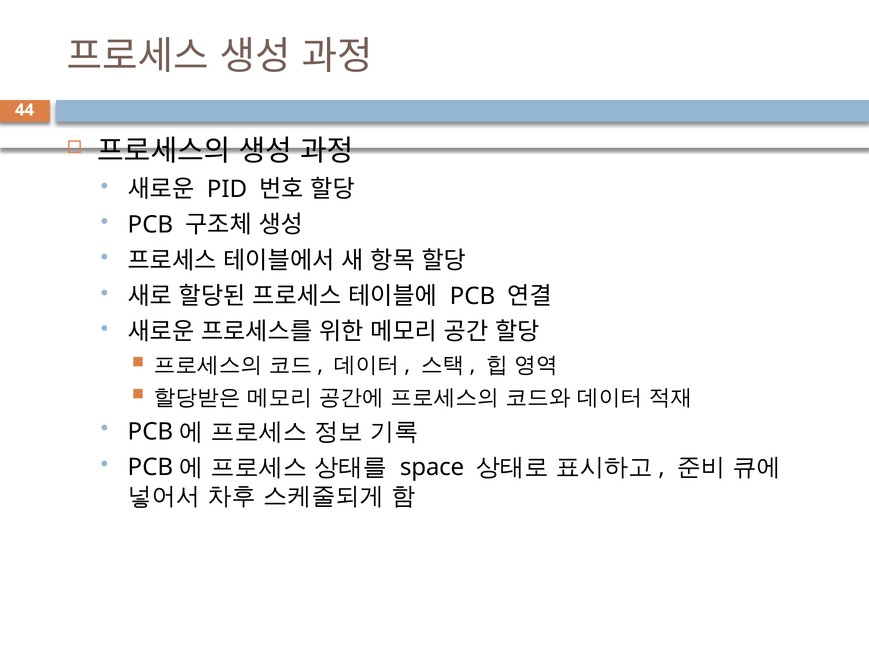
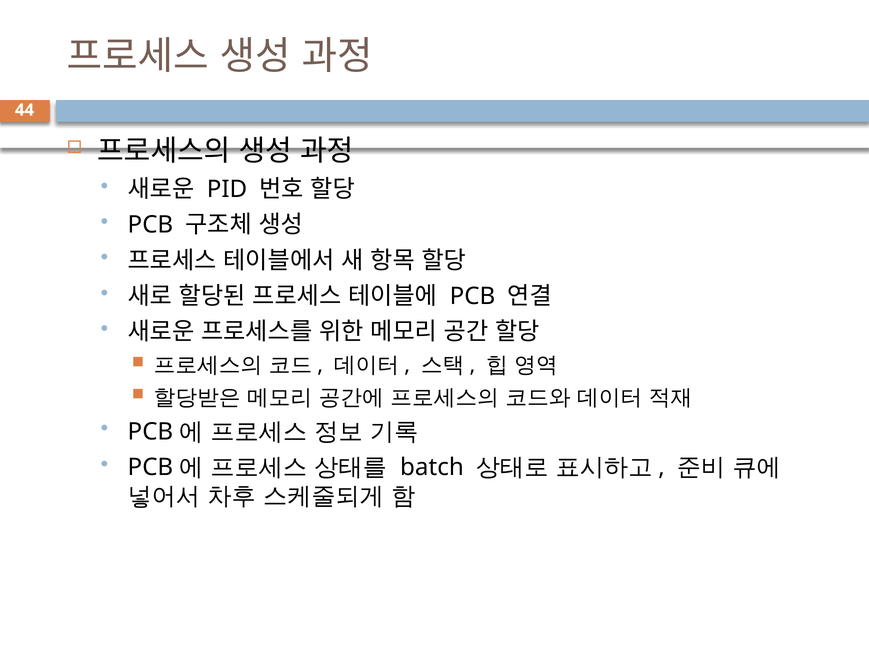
space: space -> batch (432, 467)
